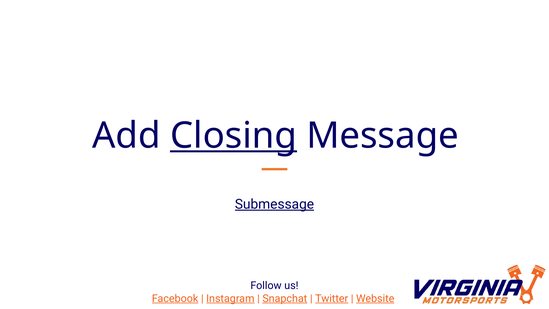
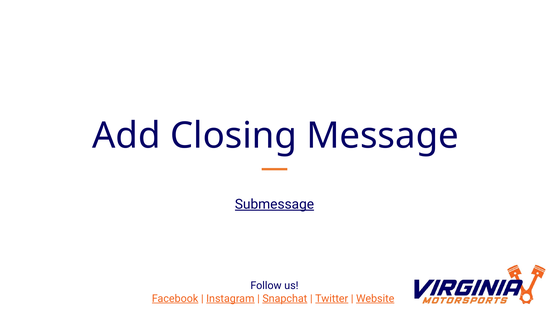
Closing underline: present -> none (234, 136)
